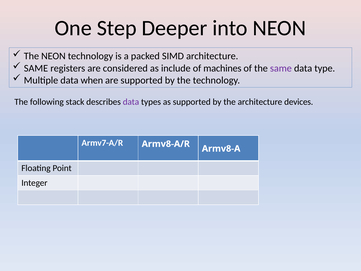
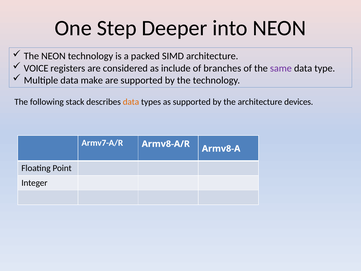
SAME: SAME -> VOICE (36, 68)
machines: machines -> branches (222, 68)
when: when -> make (92, 80)
data colour: purple -> orange (131, 102)
